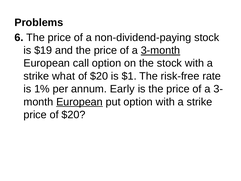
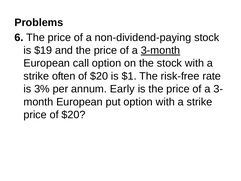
what: what -> often (64, 76)
1%: 1% -> 3% (42, 89)
European underline: present -> none (79, 102)
